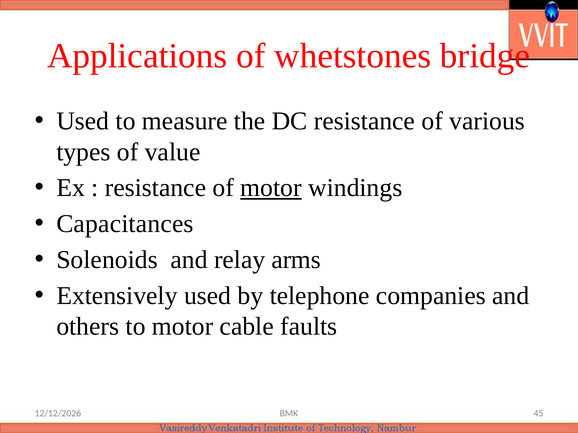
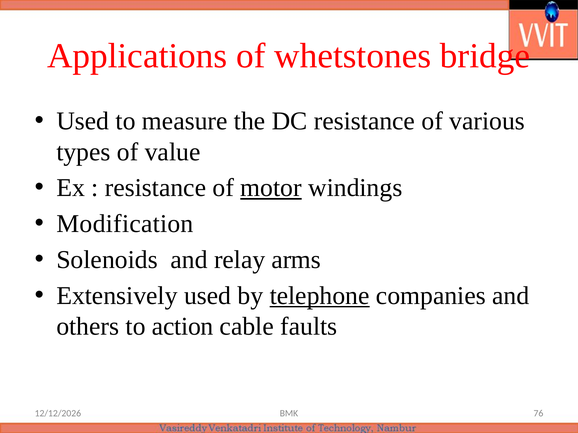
Capacitances: Capacitances -> Modification (125, 224)
telephone underline: none -> present (320, 296)
to motor: motor -> action (183, 327)
45: 45 -> 76 (538, 414)
